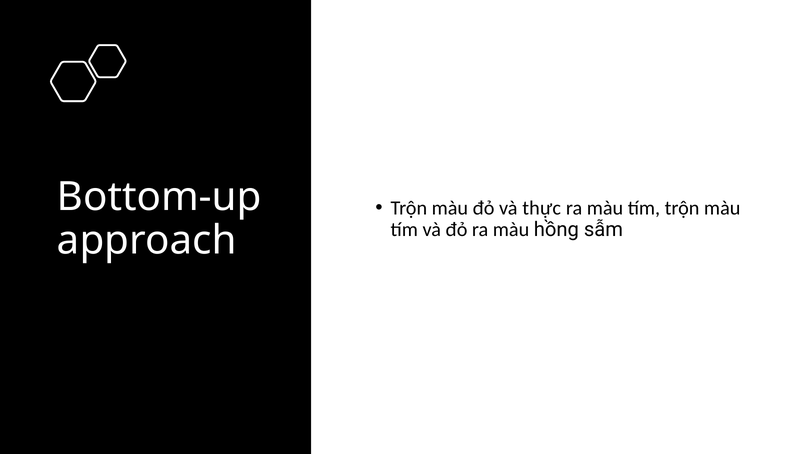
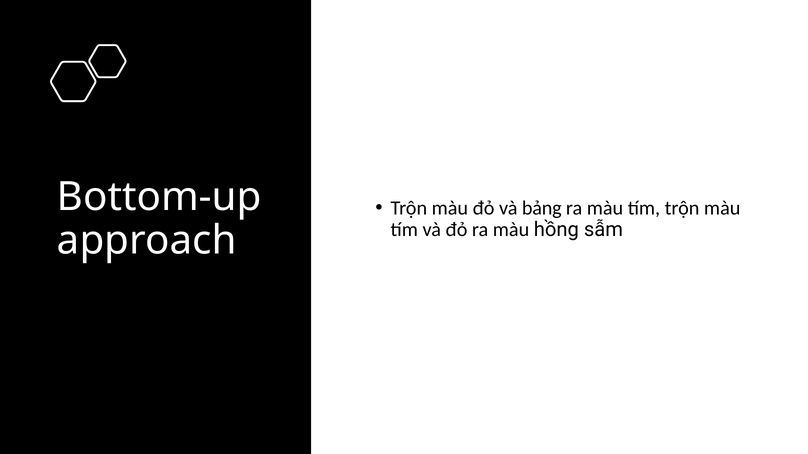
thực: thực -> bảng (542, 208)
